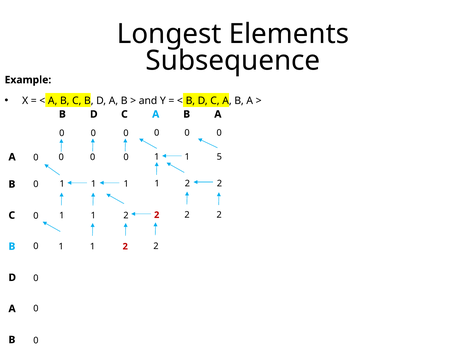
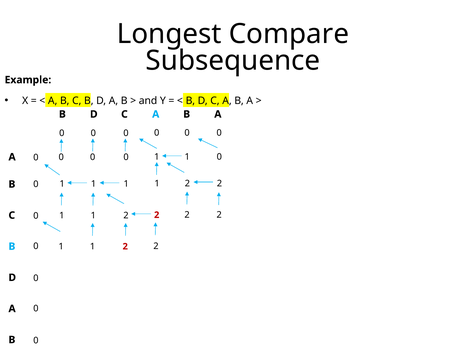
Elements: Elements -> Compare (289, 34)
1 5: 5 -> 0 (219, 157)
